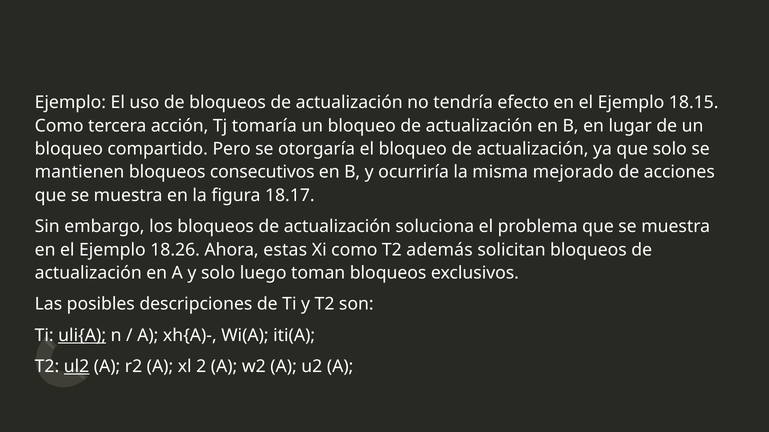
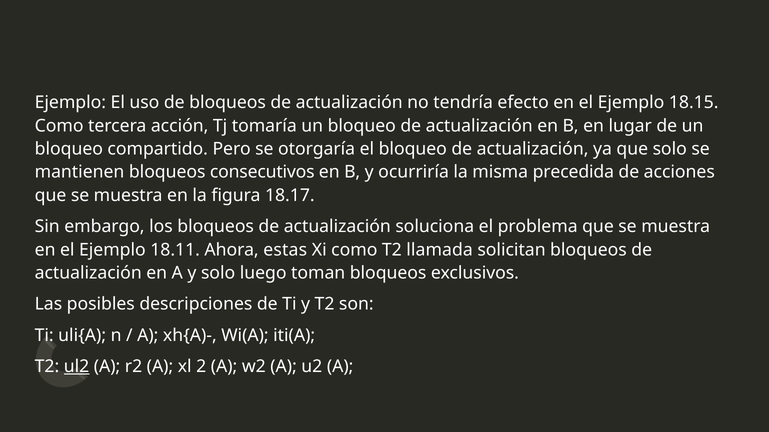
mejorado: mejorado -> precedida (573, 172)
18.26: 18.26 -> 18.11 (175, 250)
además: además -> llamada (440, 250)
uli{A underline: present -> none (82, 336)
